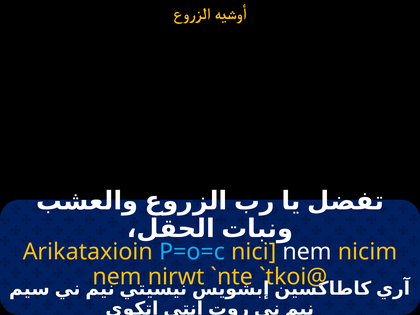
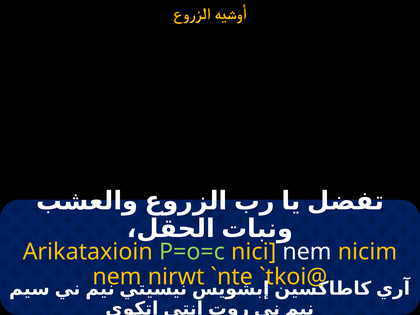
P=o=c colour: light blue -> light green (192, 252)
